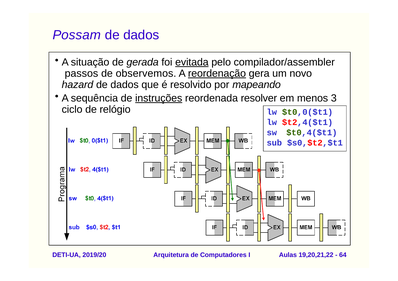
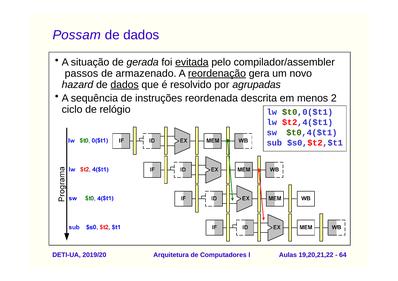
observemos: observemos -> armazenado (146, 73)
dados underline: none -> present (125, 85)
mapeando: mapeando -> agrupadas (257, 85)
instruções underline: present -> none (159, 98)
resolver: resolver -> descrita (259, 98)
3: 3 -> 2 (334, 98)
